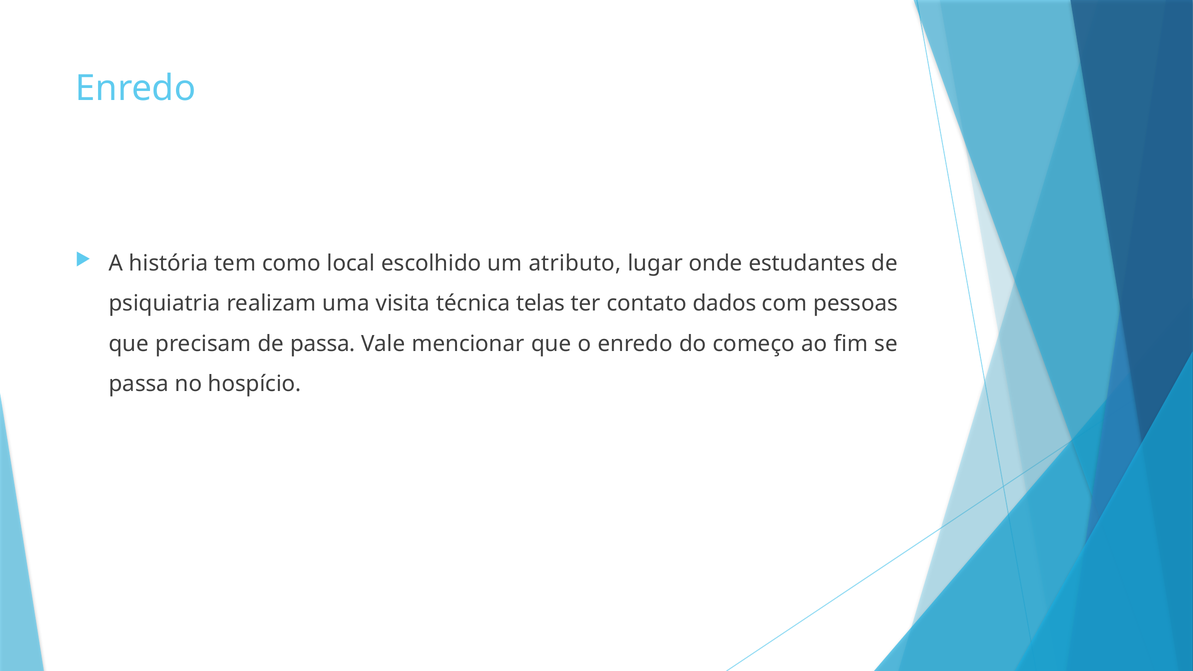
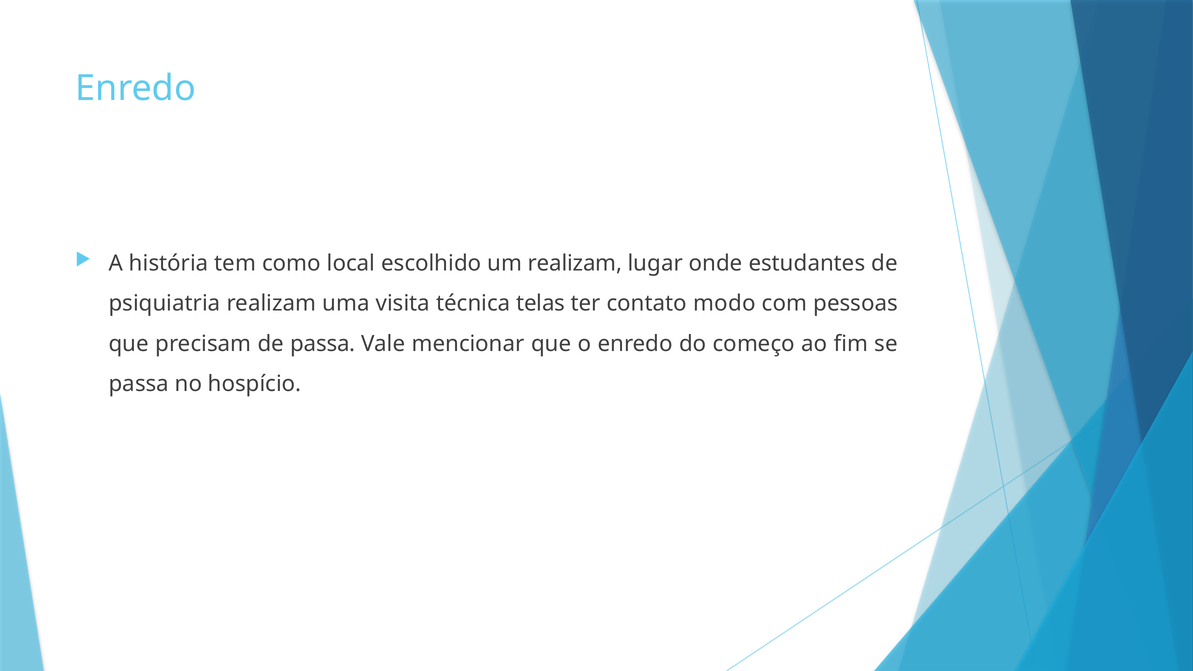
um atributo: atributo -> realizam (575, 263)
dados: dados -> modo (724, 304)
